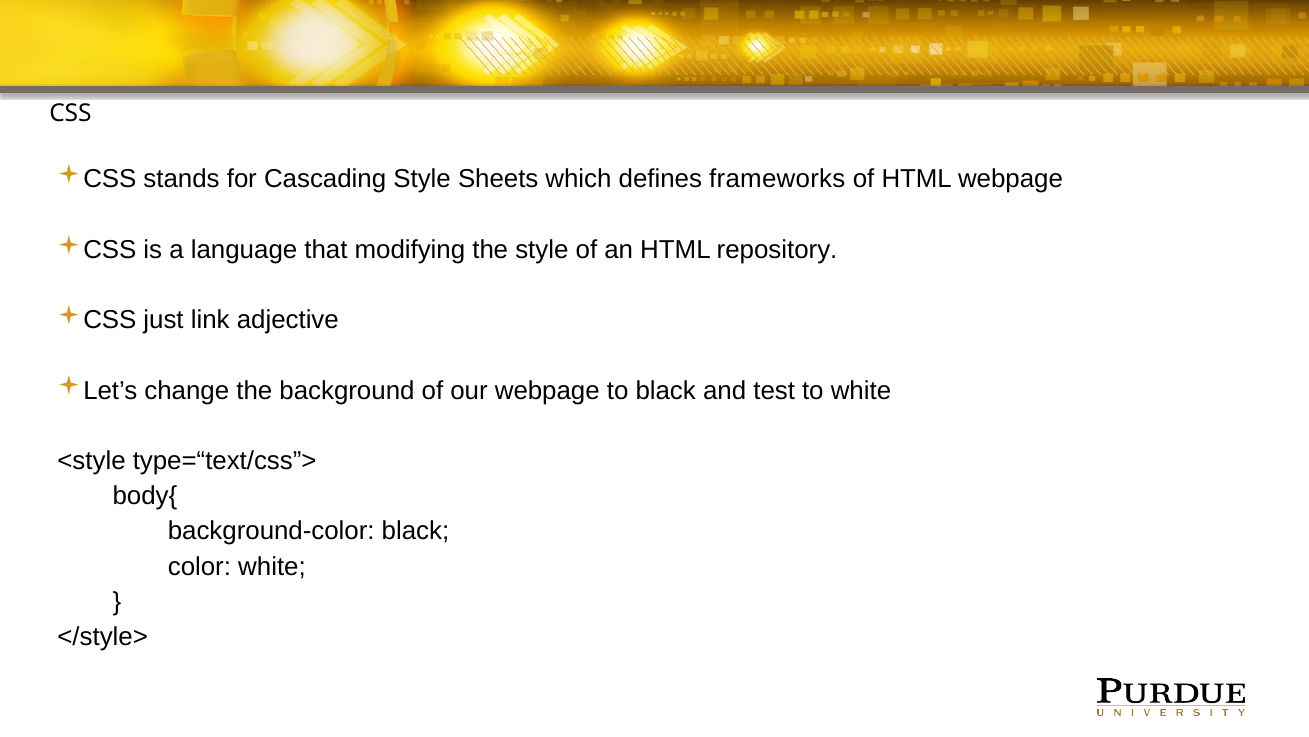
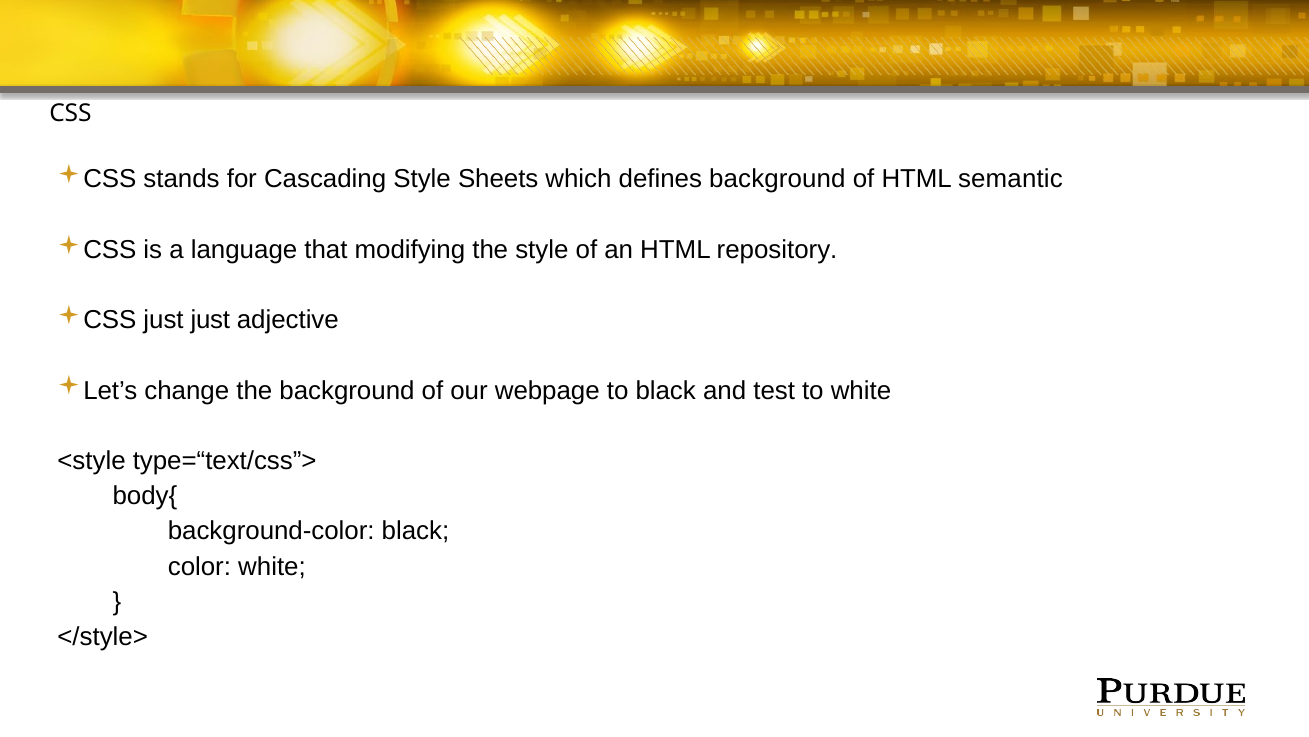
defines frameworks: frameworks -> background (777, 179)
HTML webpage: webpage -> semantic (1010, 179)
just link: link -> just (210, 320)
